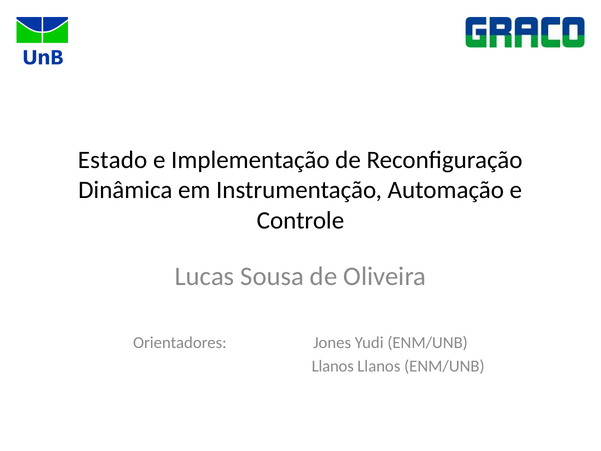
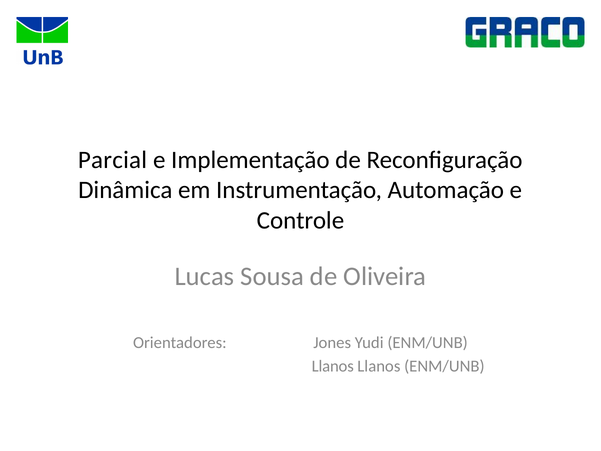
Estado: Estado -> Parcial (113, 160)
